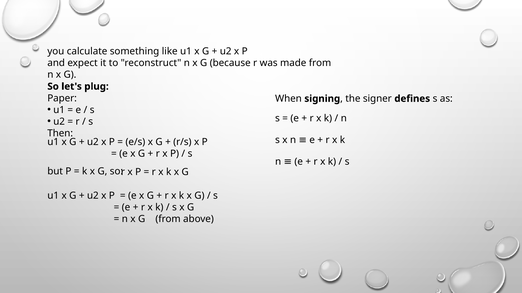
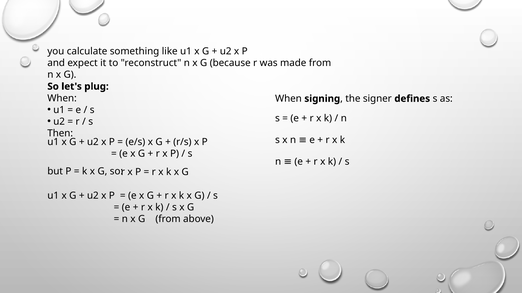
Paper: Paper -> When (62, 98)
